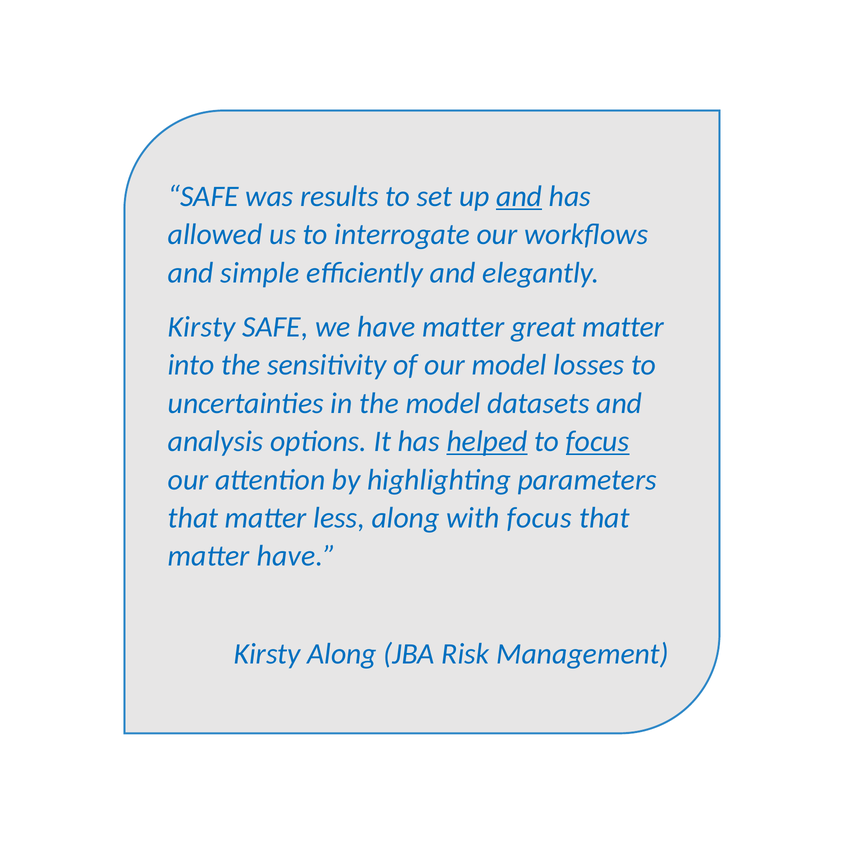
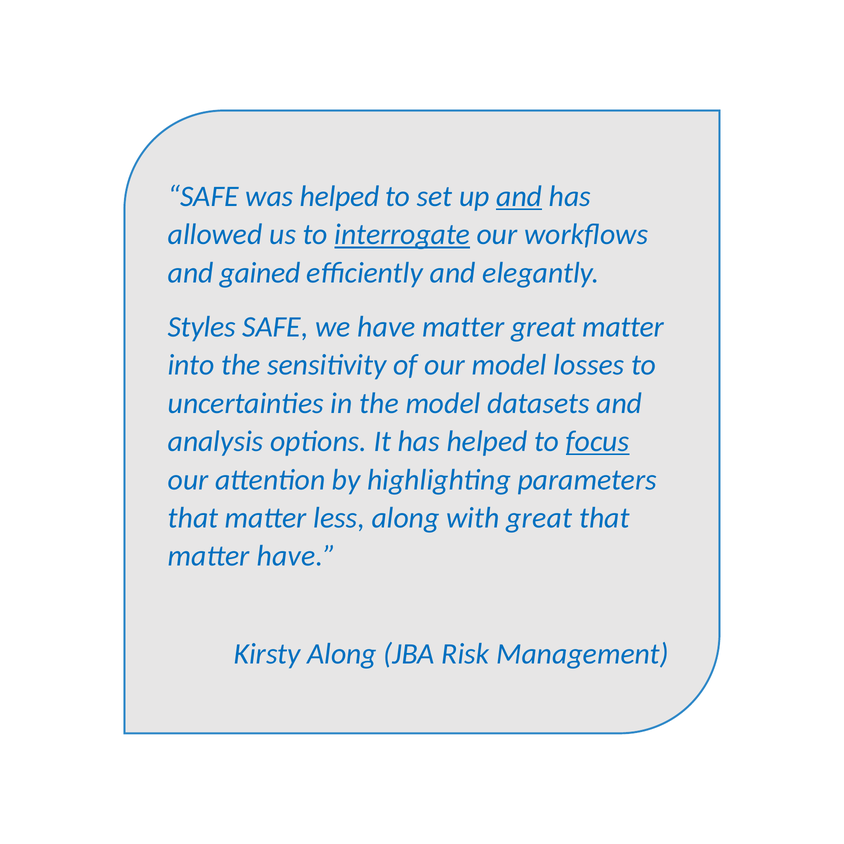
was results: results -> helped (340, 196)
interrogate underline: none -> present (402, 235)
simple: simple -> gained (260, 273)
Kirsty: Kirsty -> Styles (202, 327)
helped underline: present -> none (487, 441)
with focus: focus -> great (539, 518)
